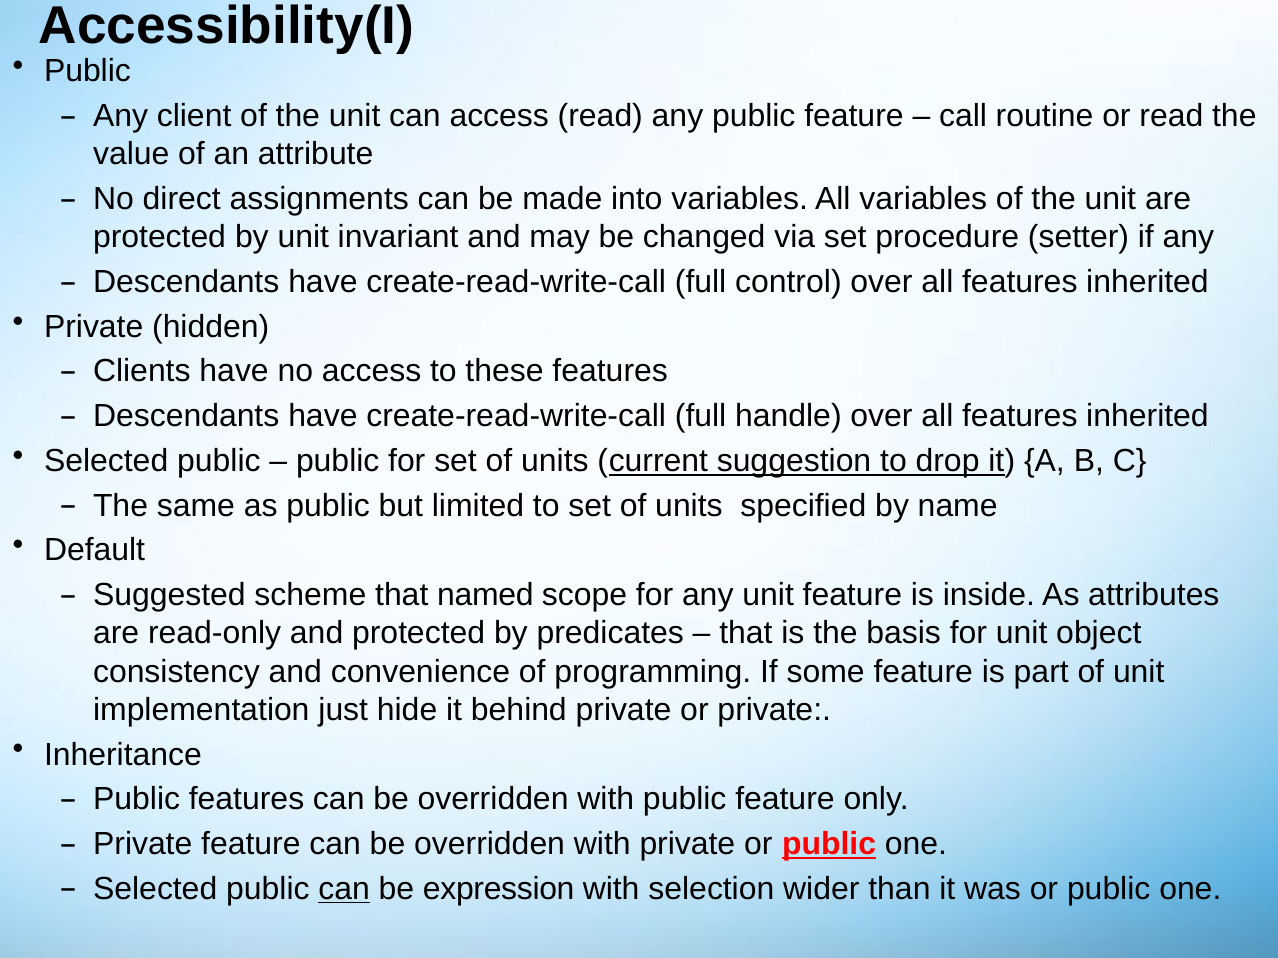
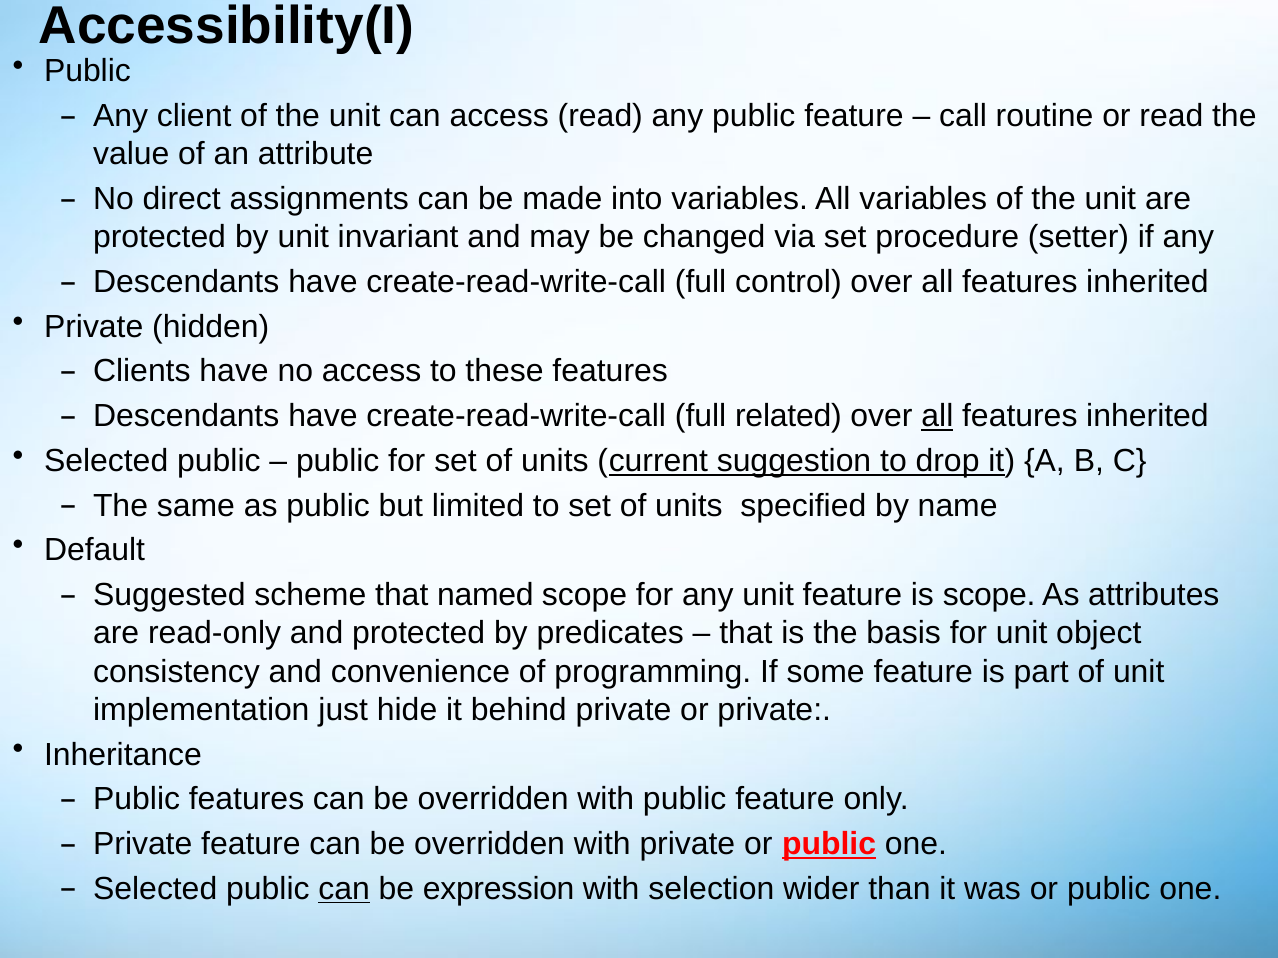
handle: handle -> related (788, 416)
all underline: none -> present (937, 416)
is inside: inside -> scope (989, 595)
